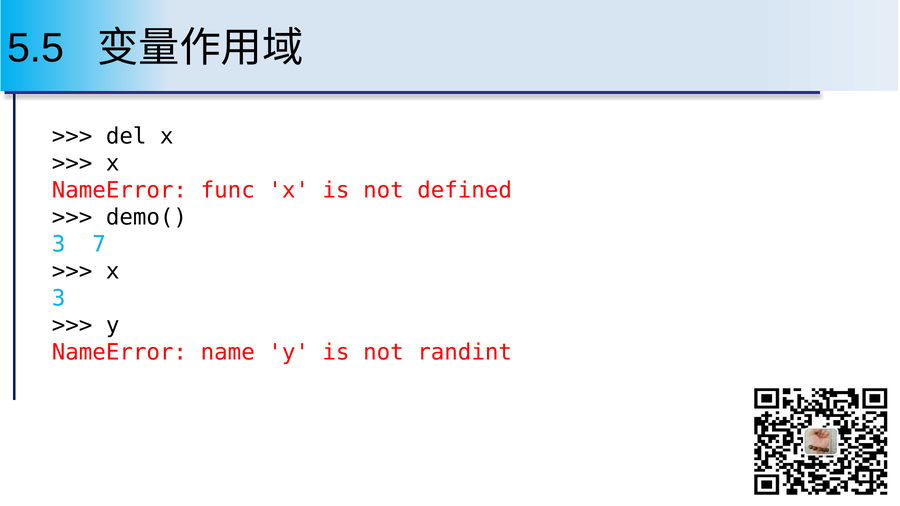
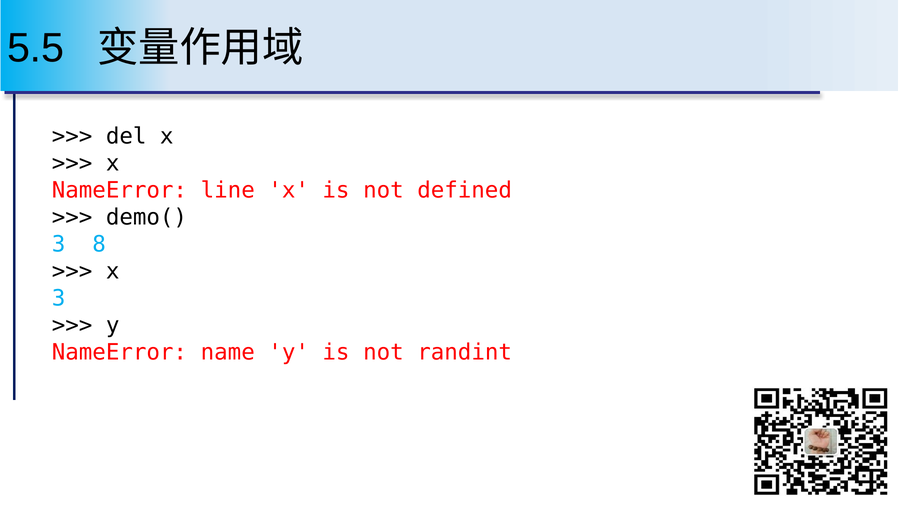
func: func -> line (228, 191)
7: 7 -> 8 (99, 245)
